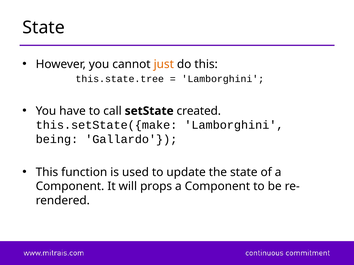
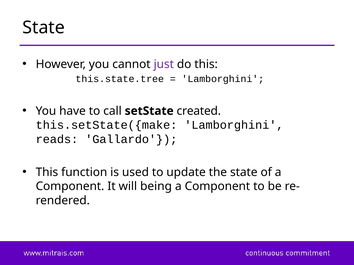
just colour: orange -> purple (164, 64)
being: being -> reads (57, 139)
props: props -> being (156, 187)
